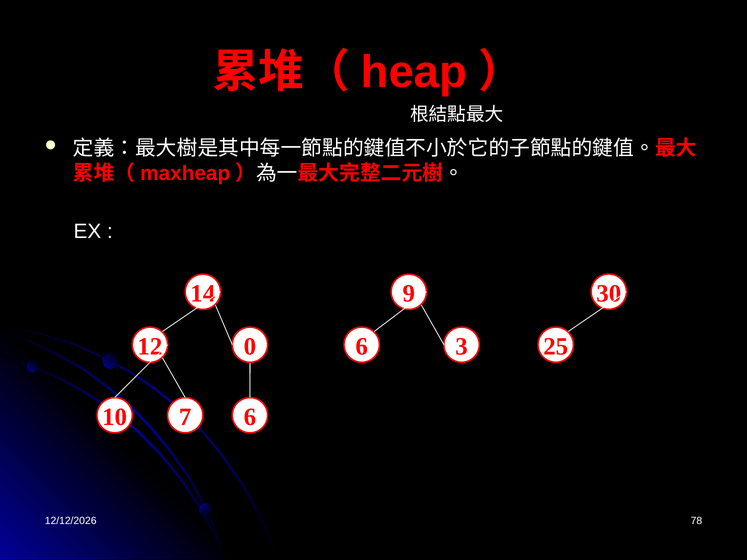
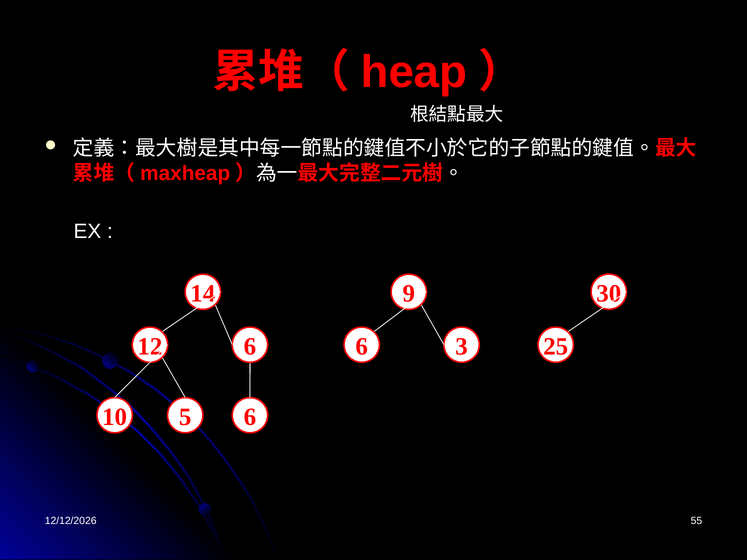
12 0: 0 -> 6 (250, 347)
7: 7 -> 5 (185, 417)
78: 78 -> 55 (697, 521)
